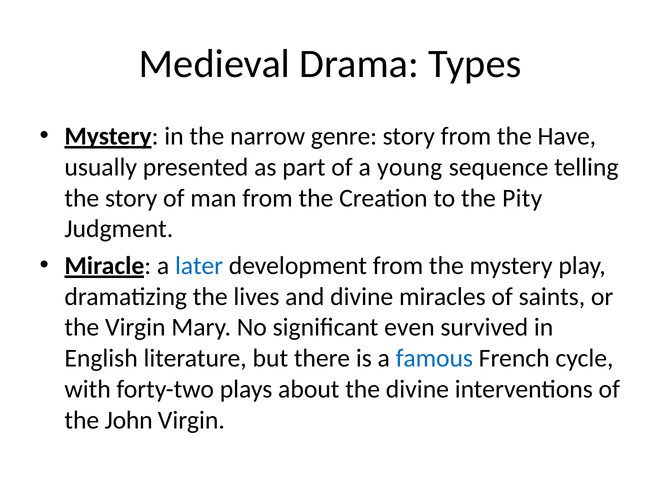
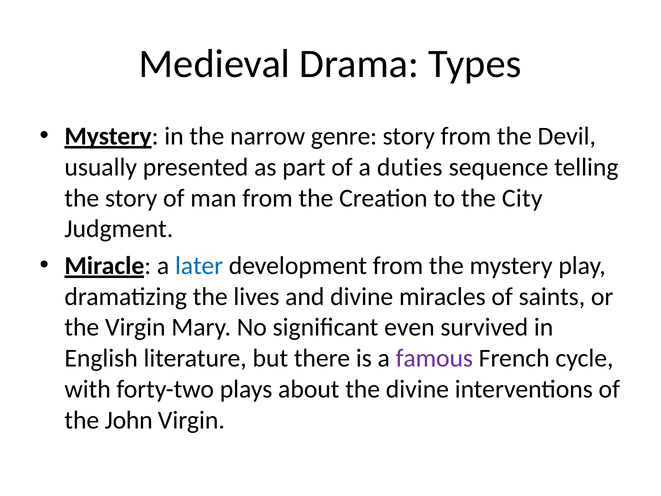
Have: Have -> Devil (567, 136)
young: young -> duties (410, 167)
Pity: Pity -> City (522, 198)
famous colour: blue -> purple (434, 358)
